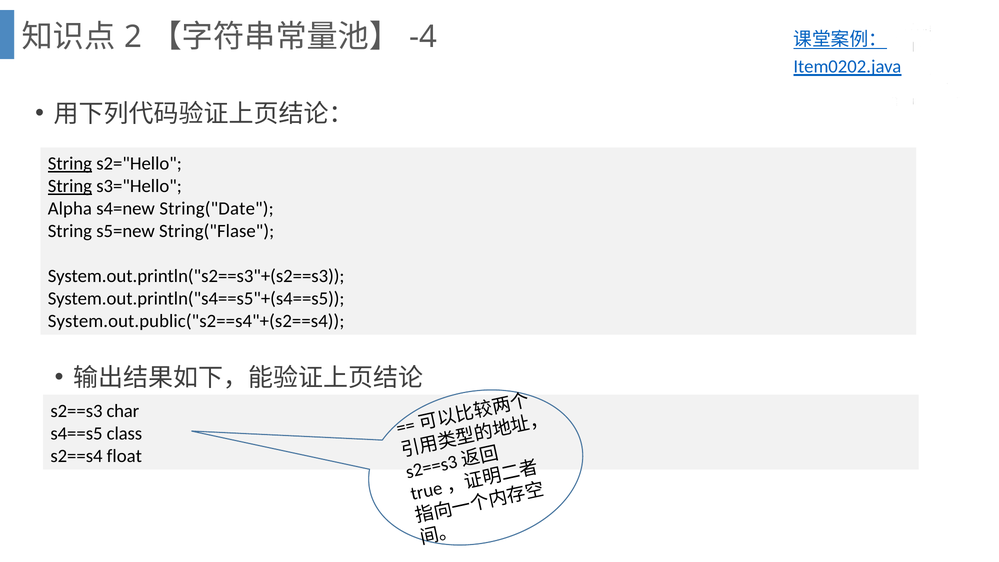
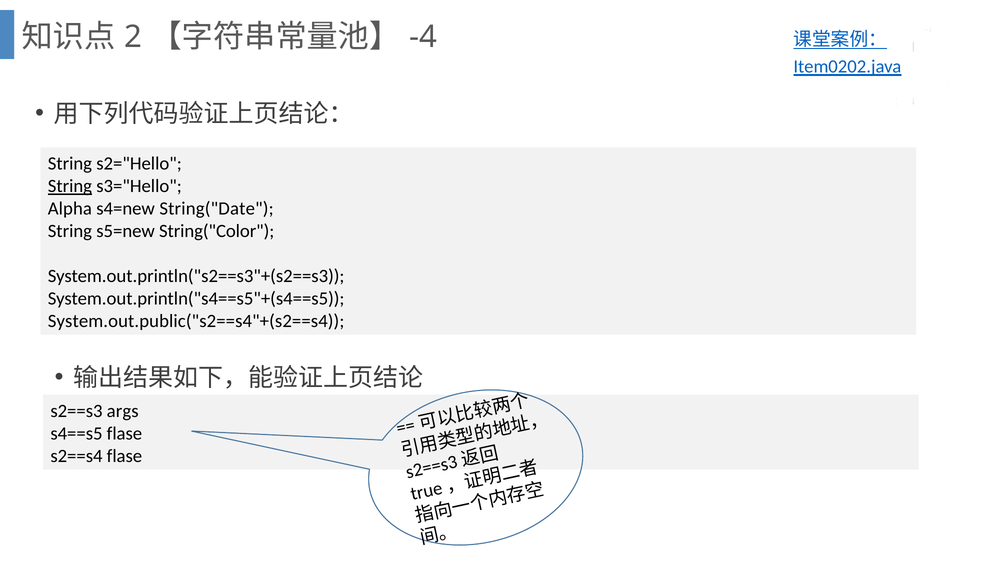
String underline: present -> none (70, 164)
String("Flase: String("Flase -> String("Color (217, 231)
char: char -> args (123, 411)
s4==s5 class: class -> flase (124, 433)
s2==s4 float: float -> flase (124, 456)
